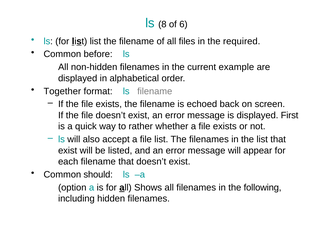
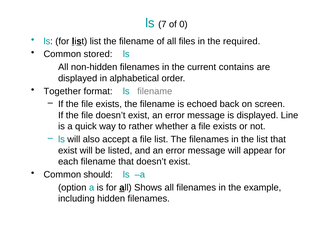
8: 8 -> 7 (162, 24)
6: 6 -> 0 (183, 24)
before: before -> stored (98, 54)
example: example -> contains (236, 67)
First: First -> Line (290, 115)
following: following -> example (263, 187)
